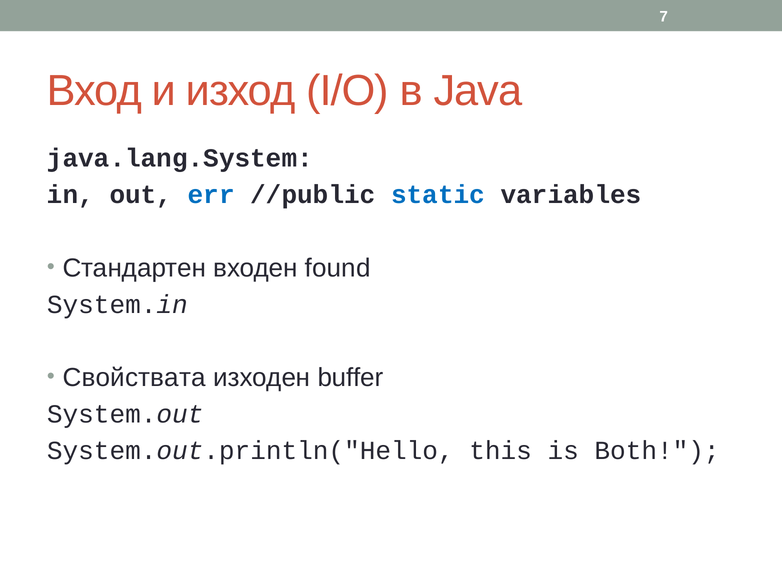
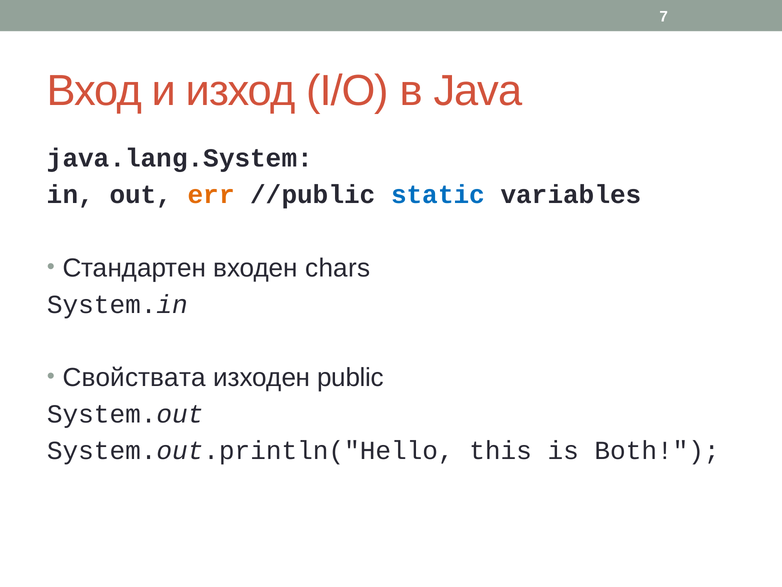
err colour: blue -> orange (211, 195)
found: found -> chars (338, 268)
buffer: buffer -> public (351, 377)
